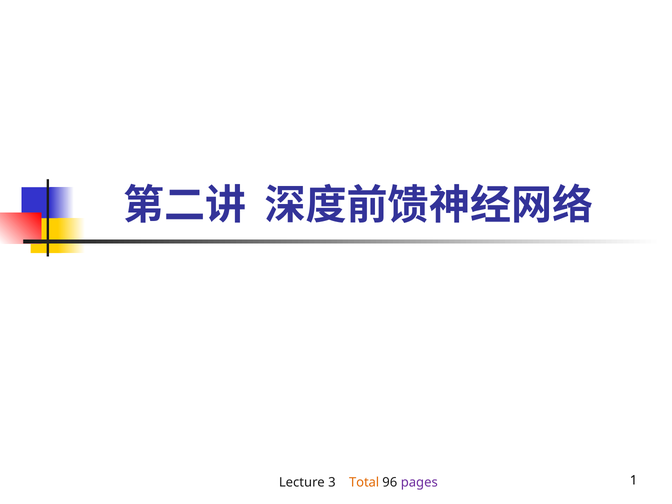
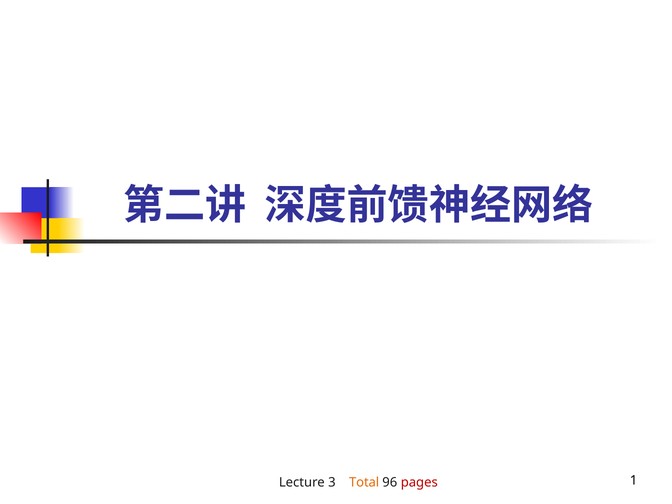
pages colour: purple -> red (419, 482)
